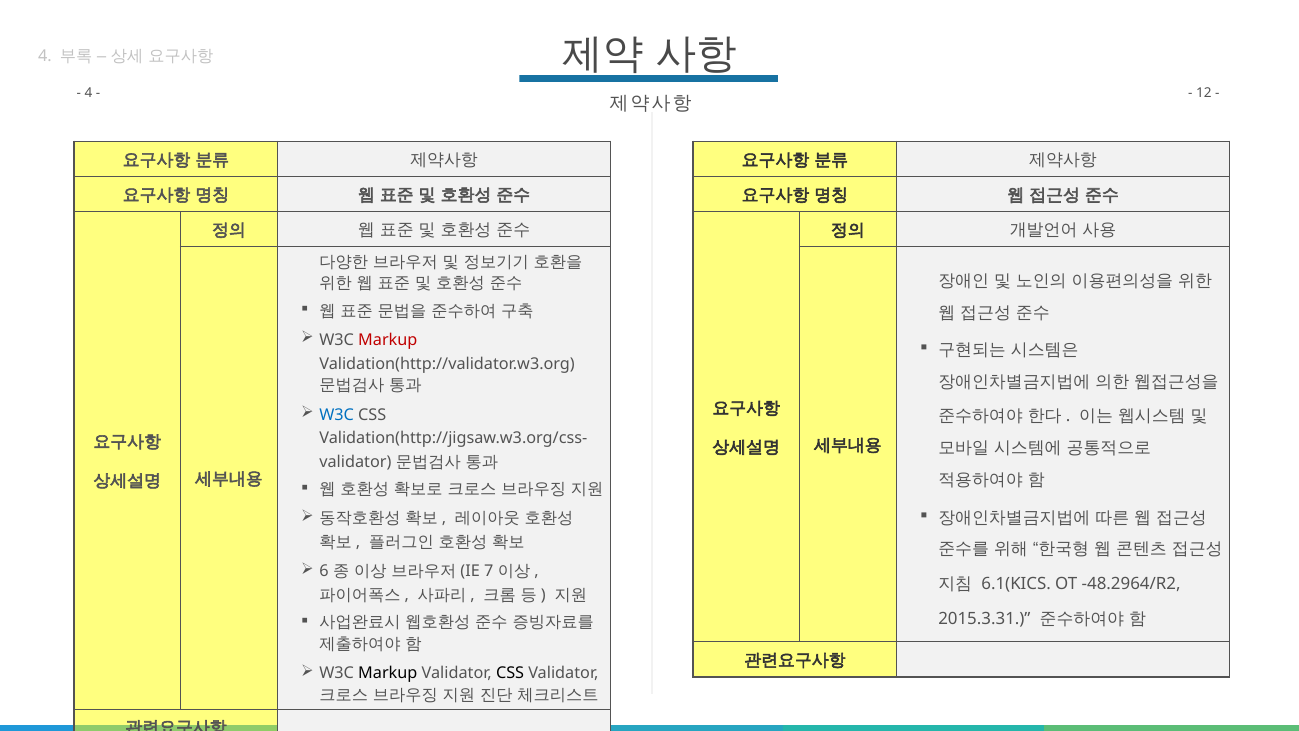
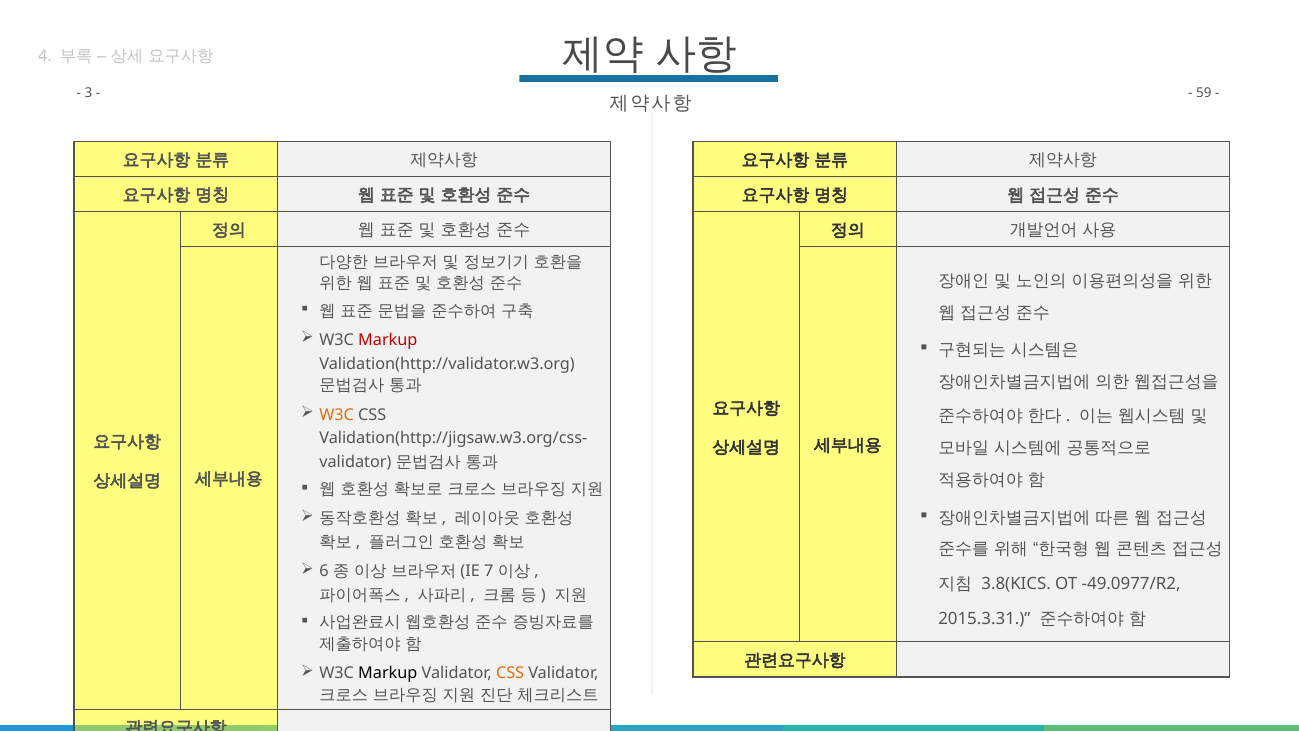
4: 4 -> 3 (88, 93)
12: 12 -> 59 (1204, 93)
W3C colour: blue -> orange (337, 415)
6.1(KICS: 6.1(KICS -> 3.8(KICS (1016, 584)
-48.2964/R2: -48.2964/R2 -> -49.0977/R2 (1131, 584)
CSS colour: black -> orange (510, 673)
